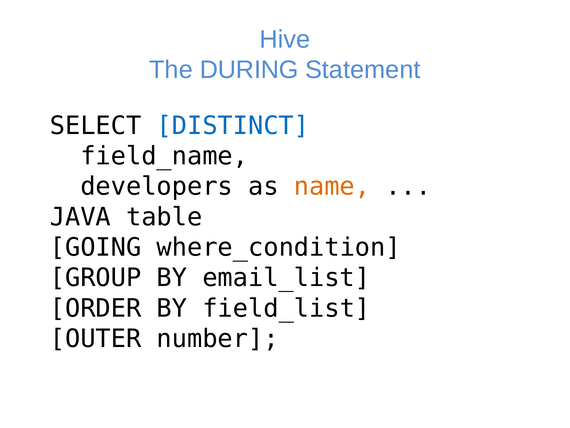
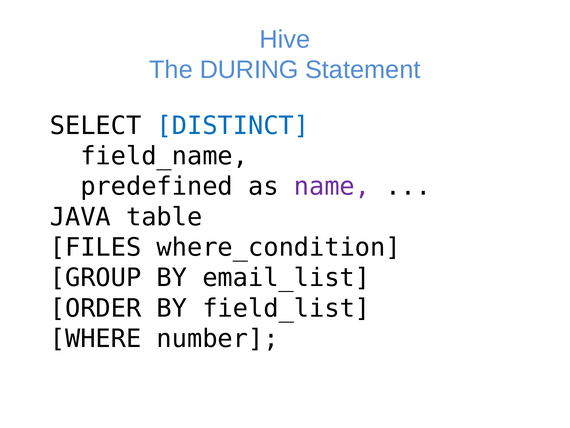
developers: developers -> predefined (157, 186)
name colour: orange -> purple (332, 186)
GOING: GOING -> FILES (96, 247)
OUTER: OUTER -> WHERE (96, 338)
